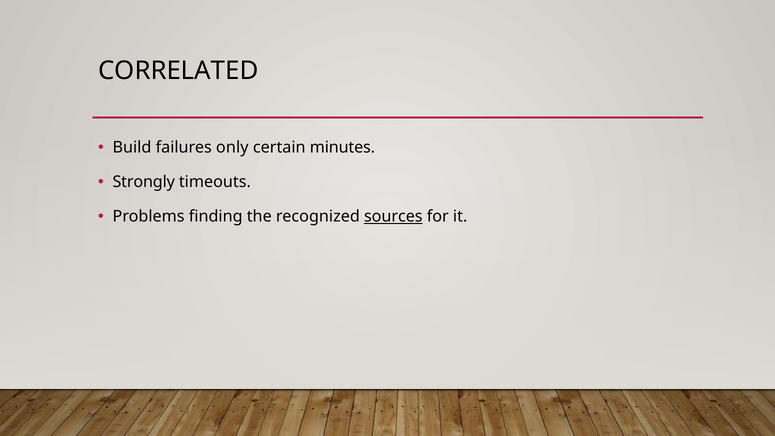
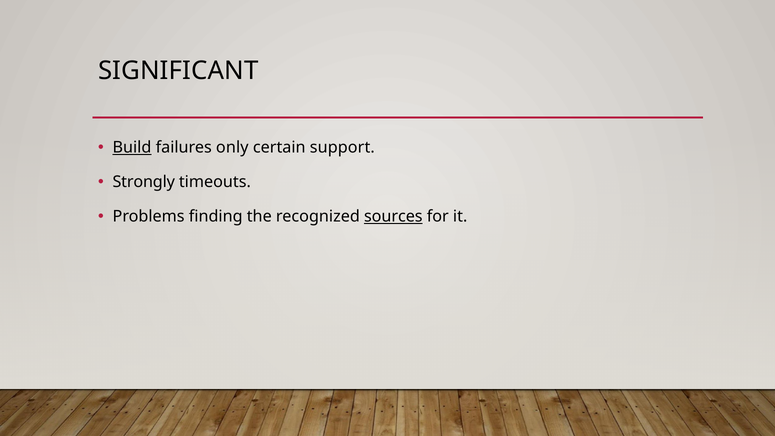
CORRELATED: CORRELATED -> SIGNIFICANT (178, 71)
Build underline: none -> present (132, 147)
minutes: minutes -> support (342, 147)
